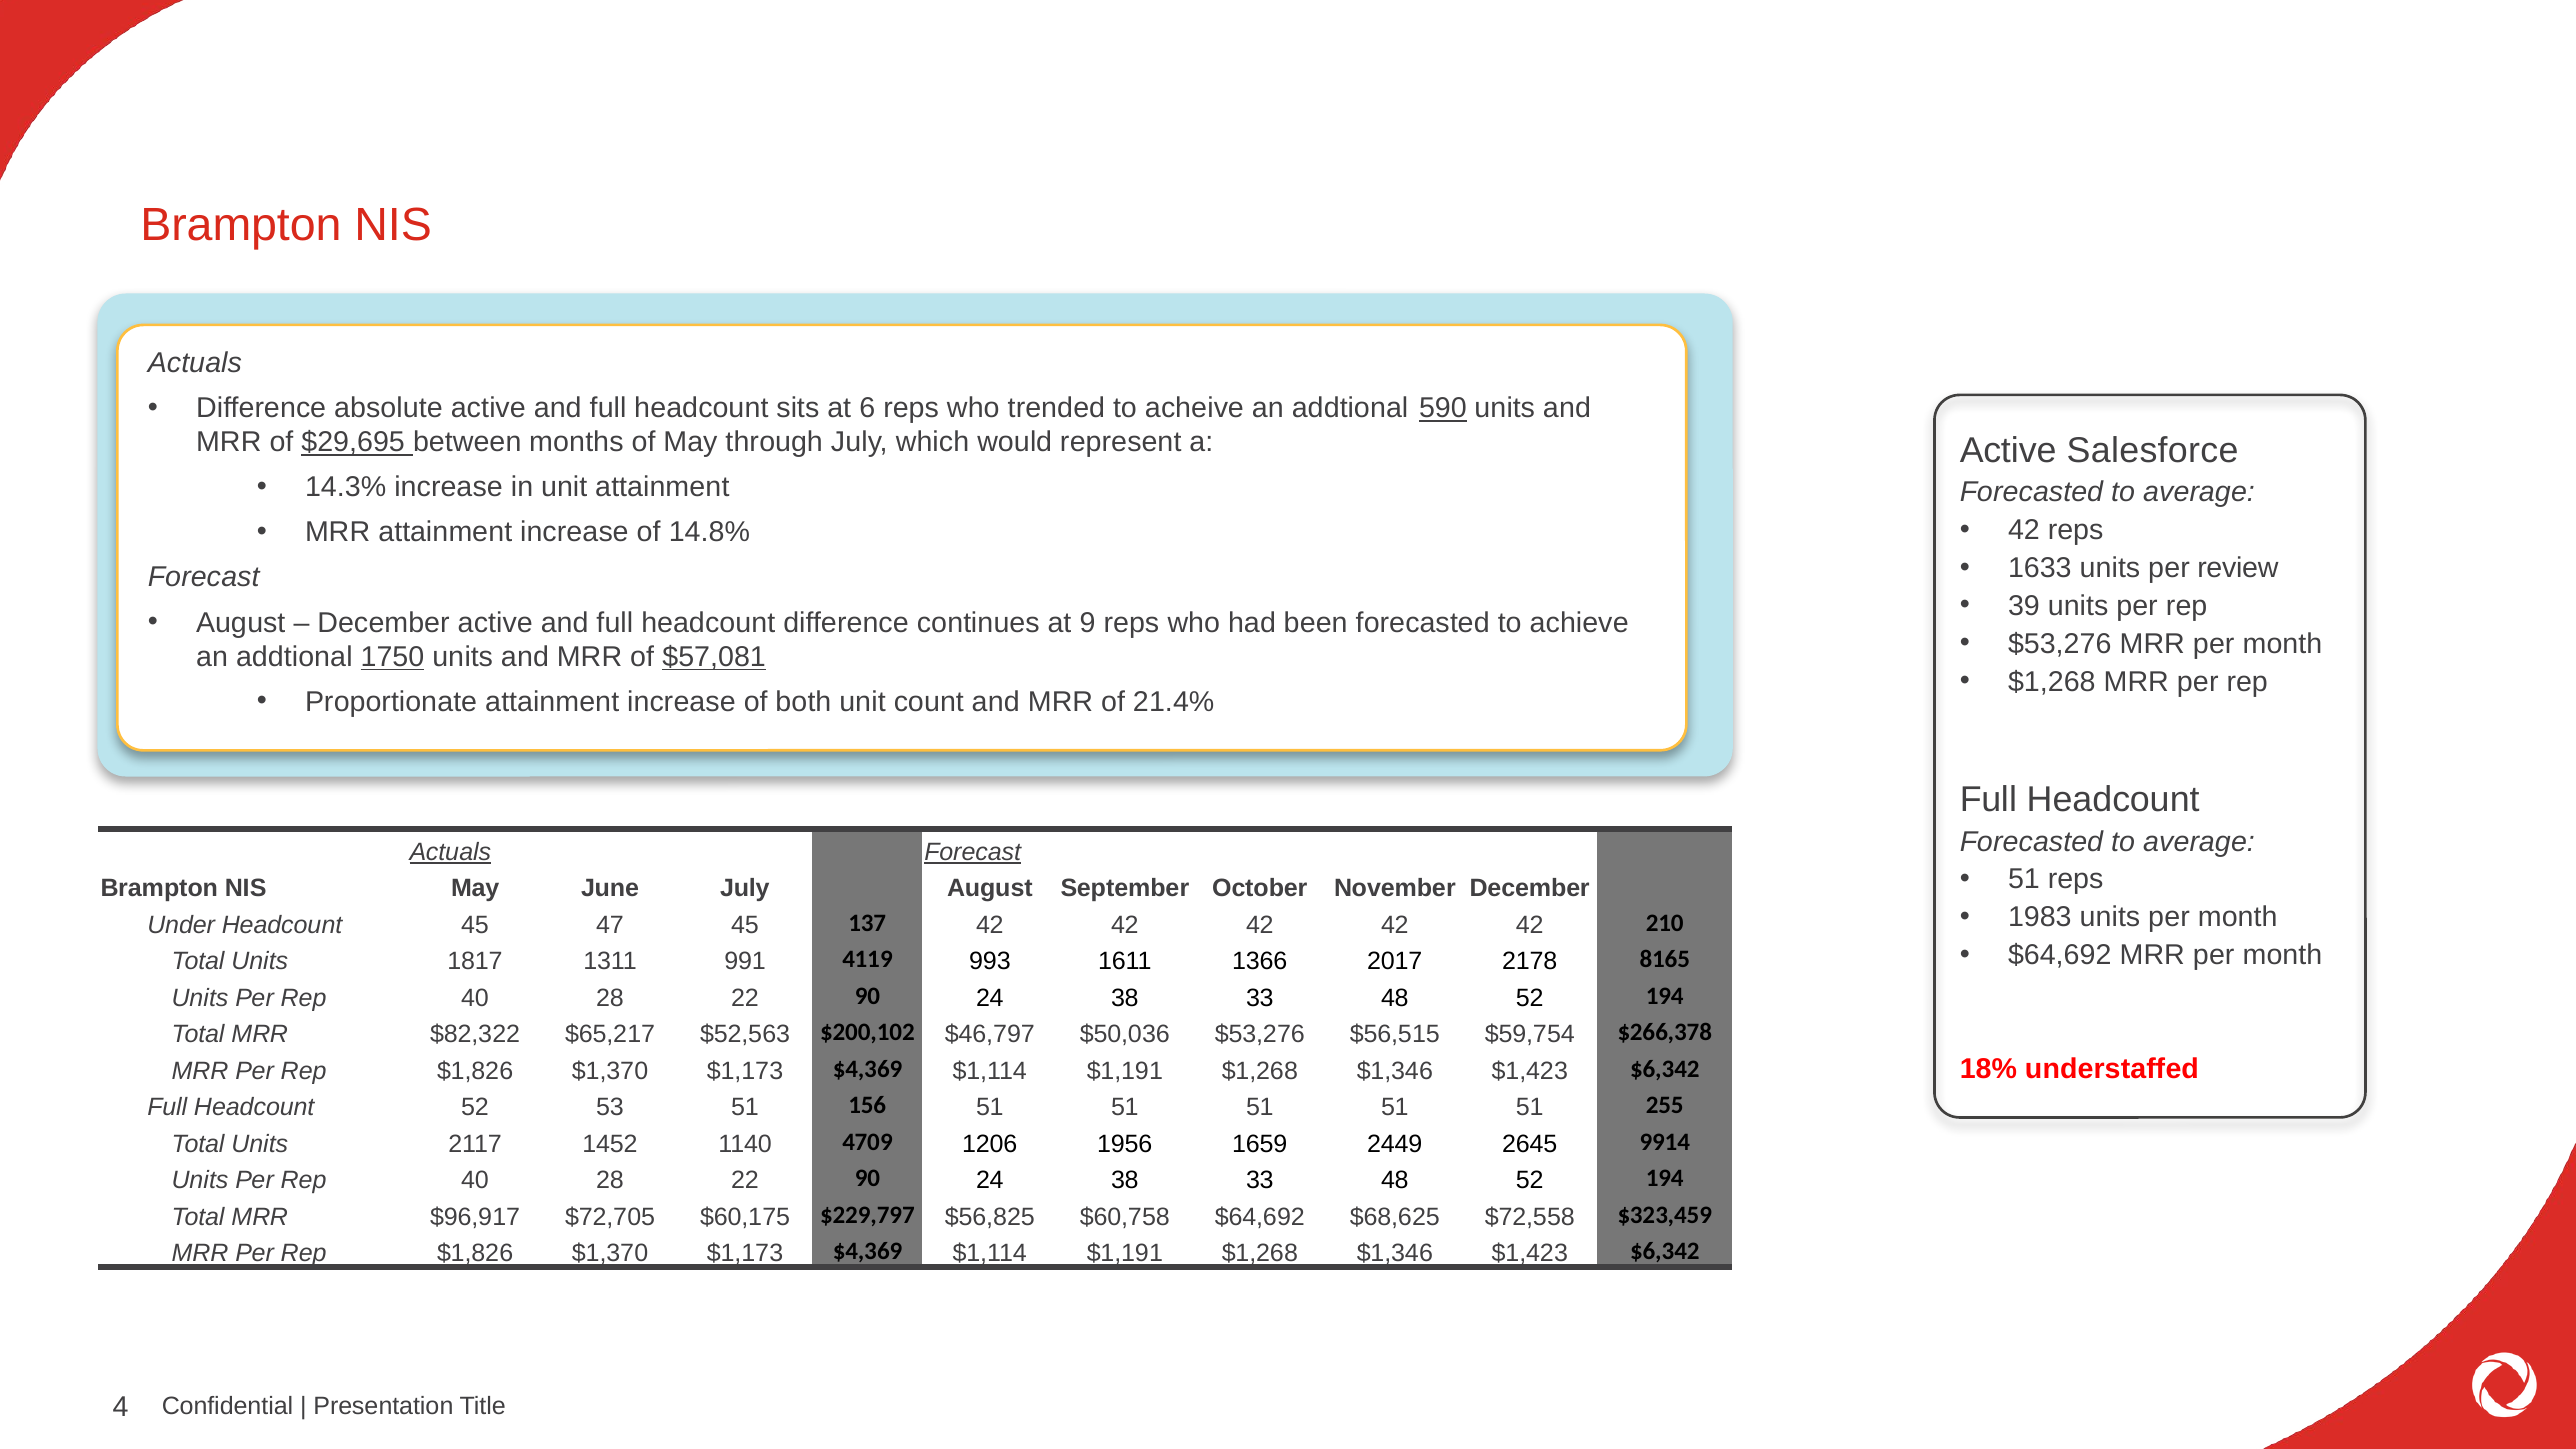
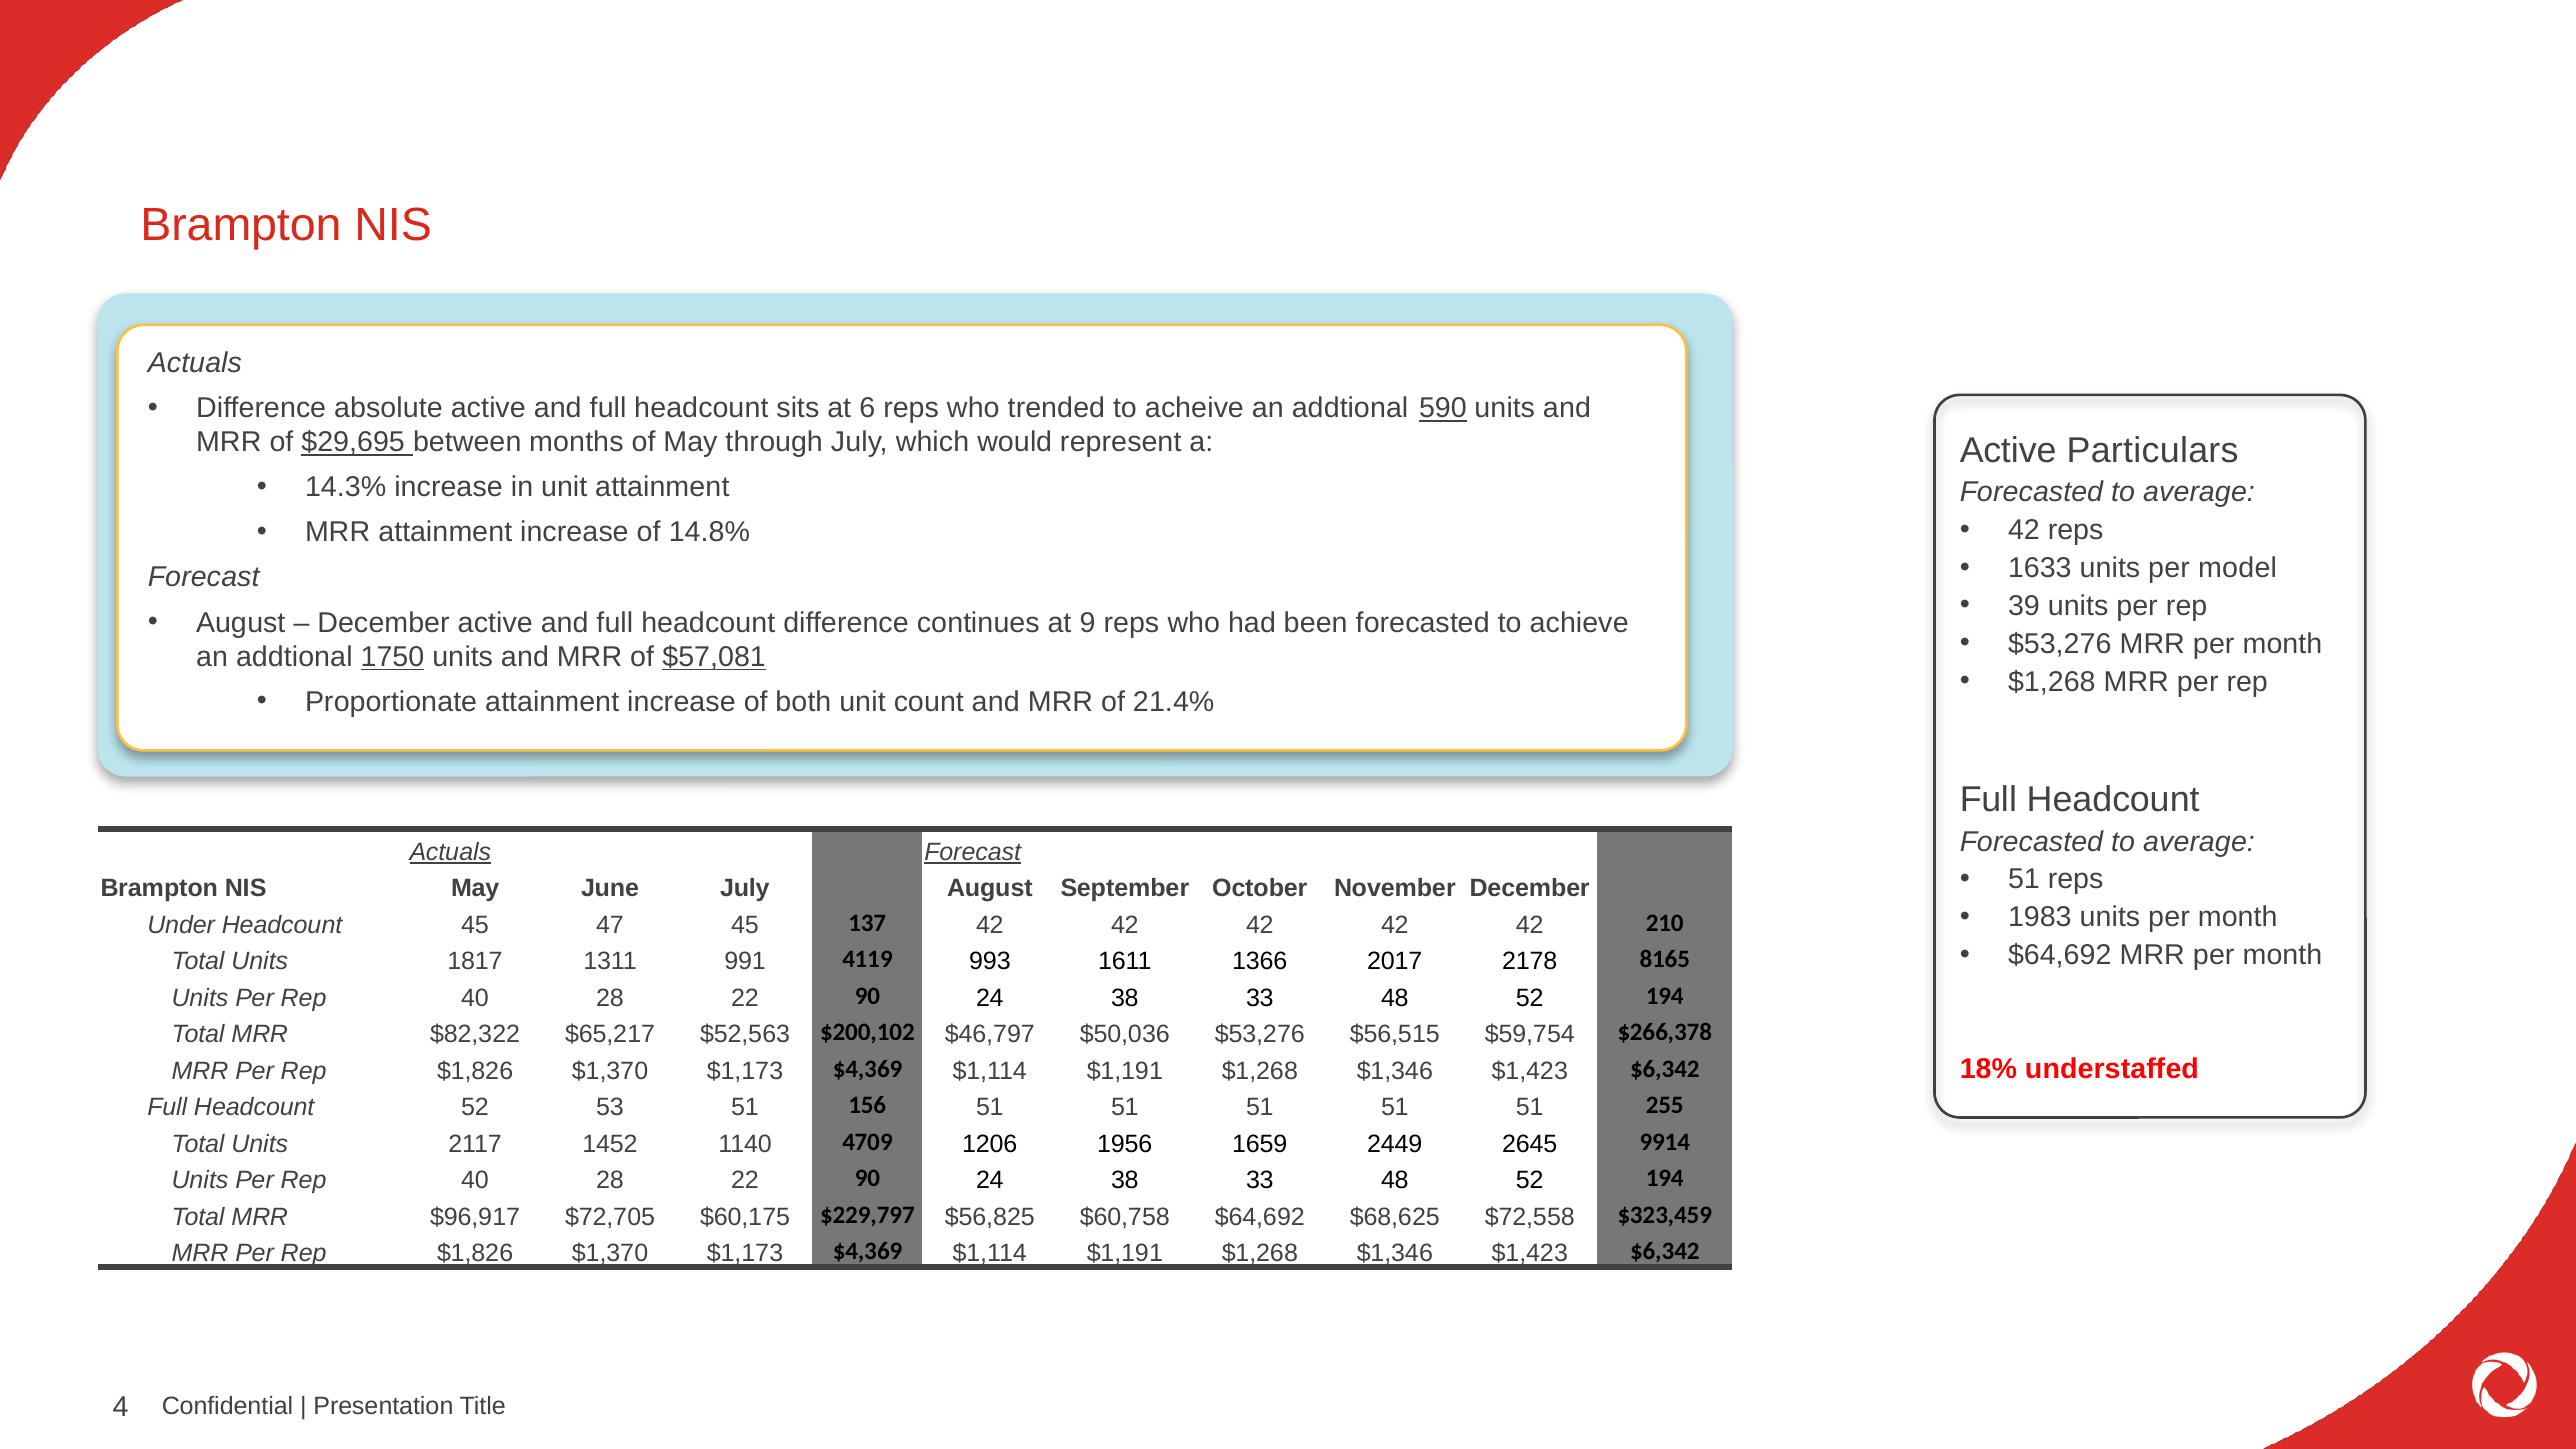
Salesforce: Salesforce -> Particulars (2153, 451)
review: review -> model (2238, 568)
